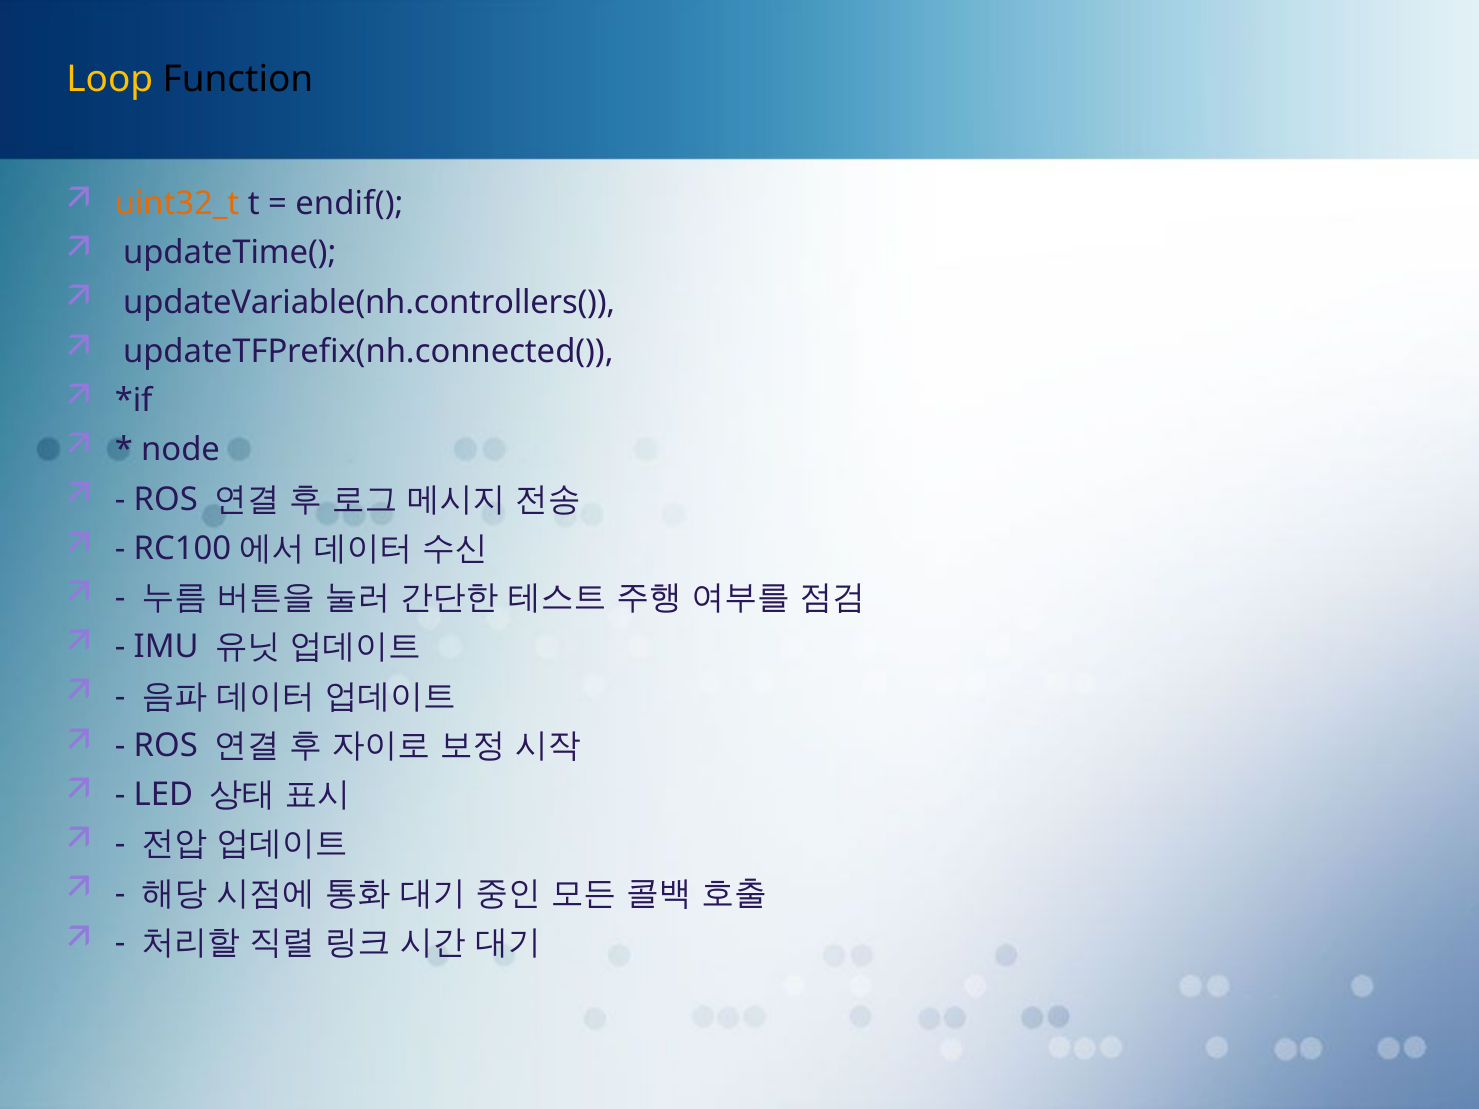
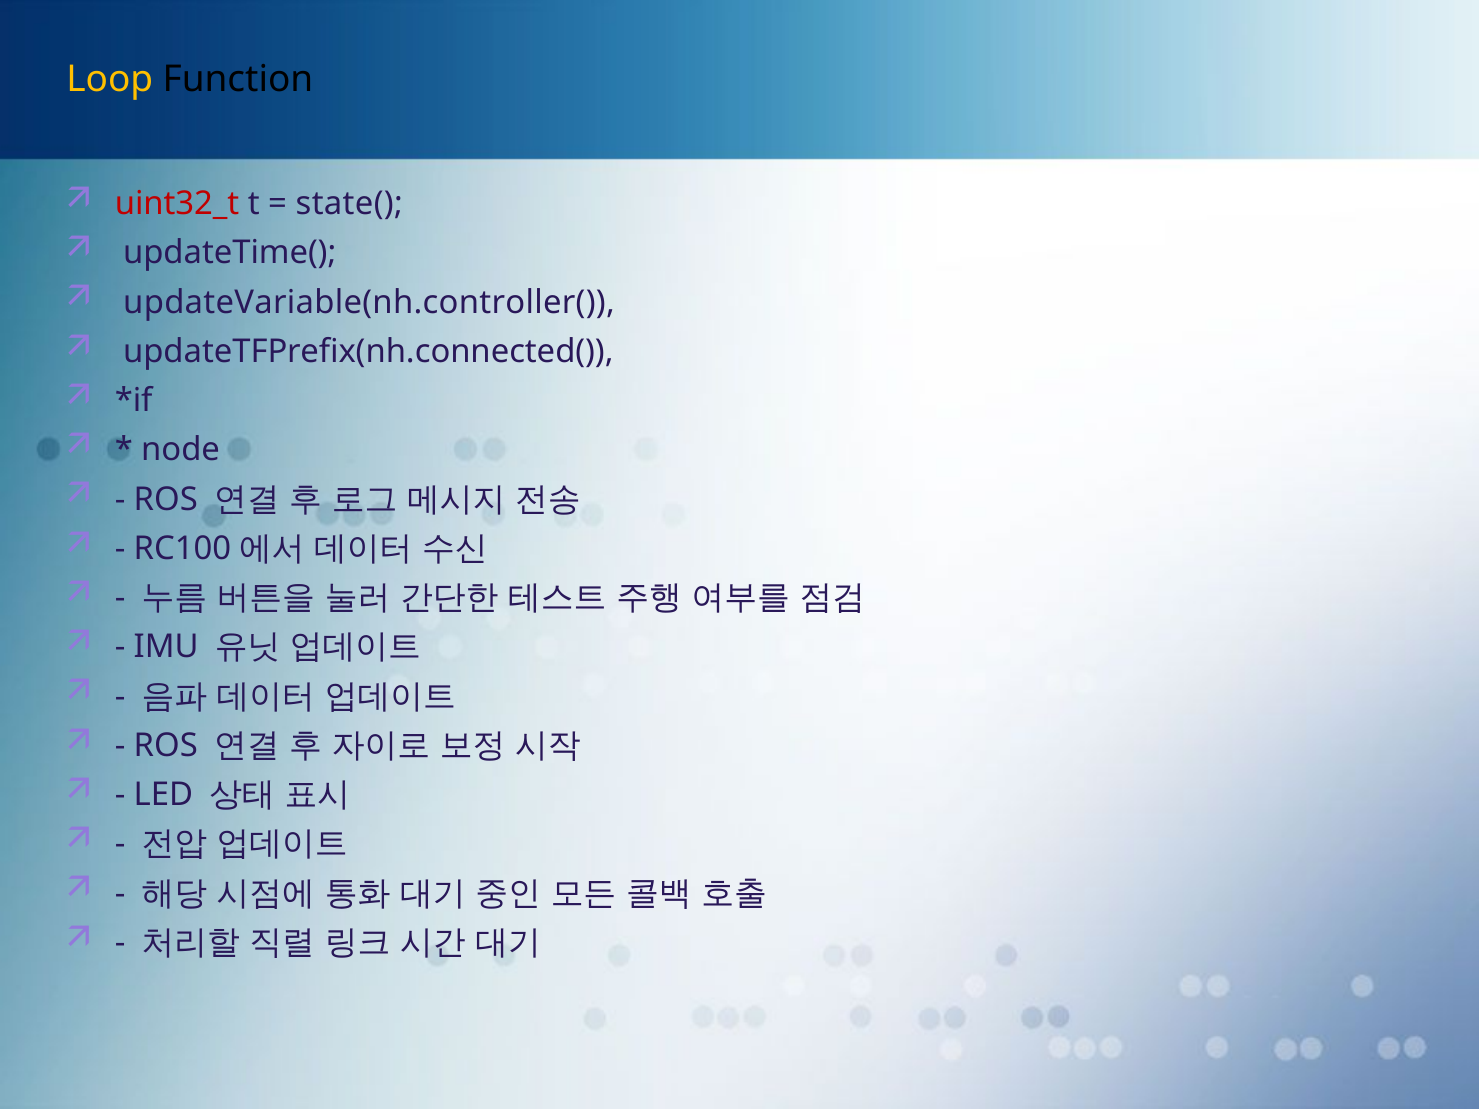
uint32_t colour: orange -> red (177, 204)
endif(: endif( -> state( (349, 204)
updateVariable(nh.controllers(: updateVariable(nh.controllers( -> updateVariable(nh.controller( (369, 302)
